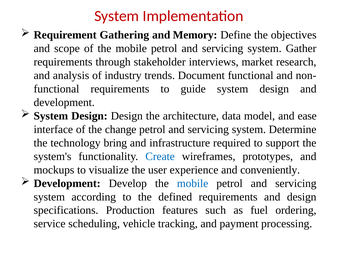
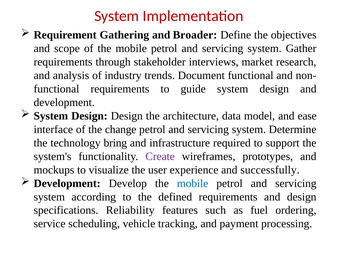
Memory: Memory -> Broader (195, 35)
Create colour: blue -> purple (160, 157)
conveniently: conveniently -> successfully (270, 170)
Production: Production -> Reliability (130, 211)
